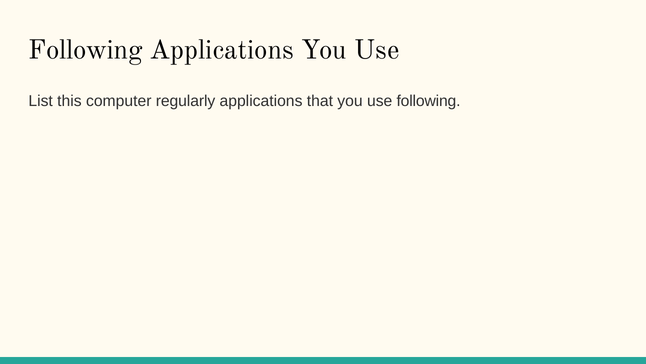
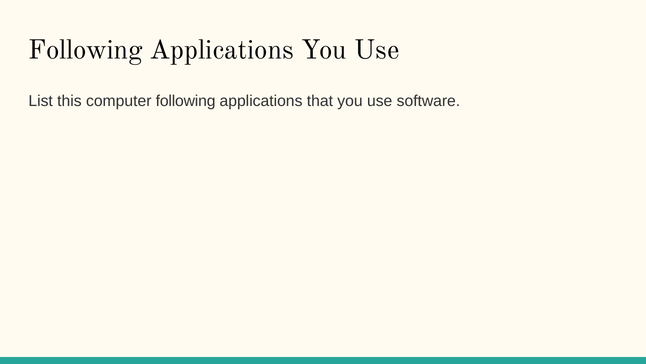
computer regularly: regularly -> following (186, 101)
use following: following -> software (428, 101)
